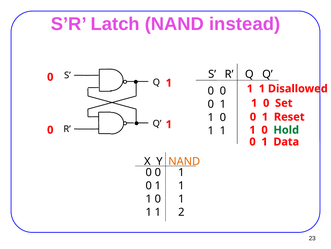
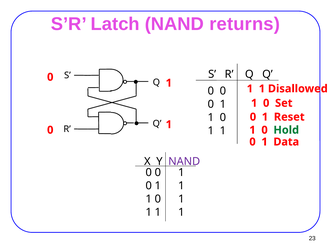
instead: instead -> returns (245, 24)
NAND colour: orange -> purple (184, 161)
2: 2 -> 1 (181, 212)
